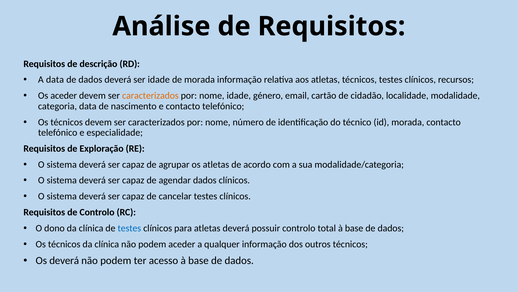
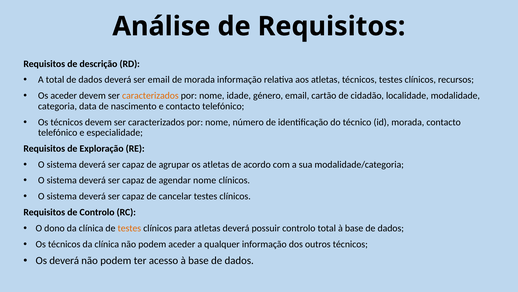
A data: data -> total (55, 80)
ser idade: idade -> email (159, 80)
agendar dados: dados -> nome (205, 180)
testes colour: blue -> orange (129, 228)
